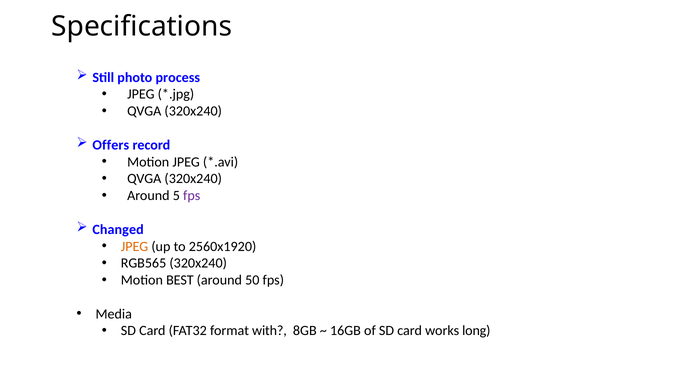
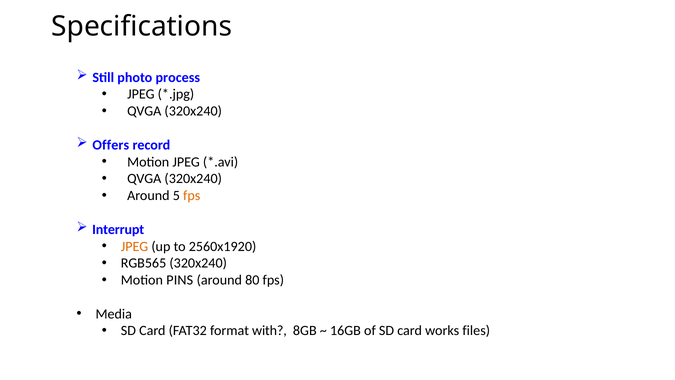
fps colour: purple -> orange (192, 196)
Changed: Changed -> Interrupt (118, 229)
BEST: BEST -> PINS (180, 280)
50: 50 -> 80 (252, 280)
long: long -> files (476, 331)
